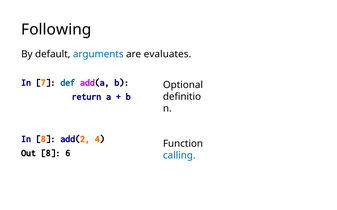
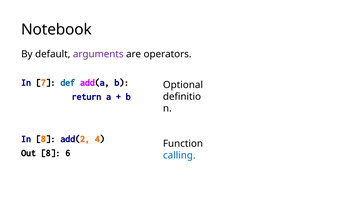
Following: Following -> Notebook (56, 30)
arguments colour: blue -> purple (98, 54)
evaluates: evaluates -> operators (168, 54)
